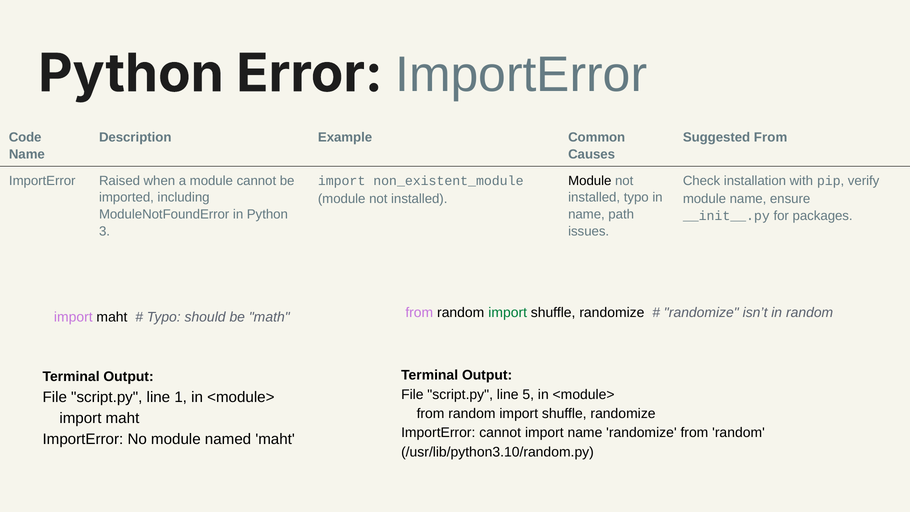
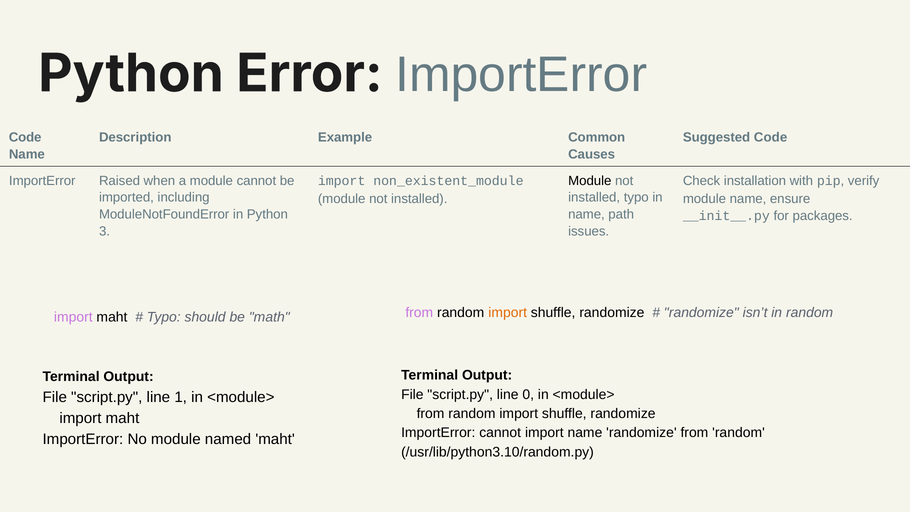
Suggested From: From -> Code (771, 137)
import colour: green -> orange (508, 312)
5: 5 -> 0 (528, 394)
